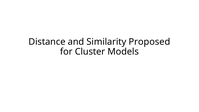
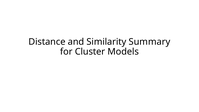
Proposed: Proposed -> Summary (149, 42)
